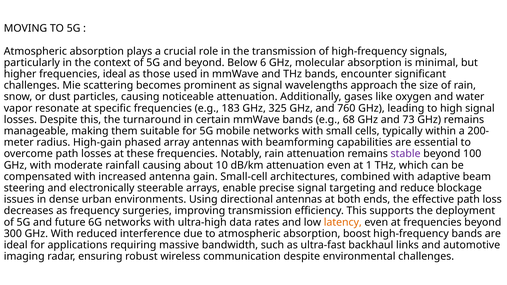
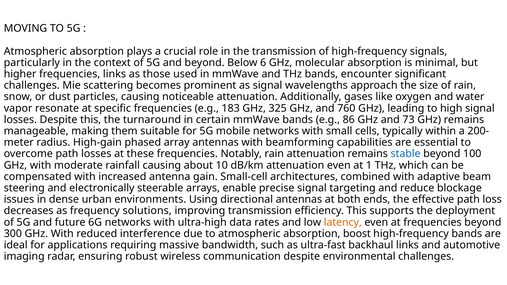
frequencies ideal: ideal -> links (115, 74)
68: 68 -> 86 (349, 120)
stable colour: purple -> blue (406, 154)
surgeries: surgeries -> solutions (147, 211)
